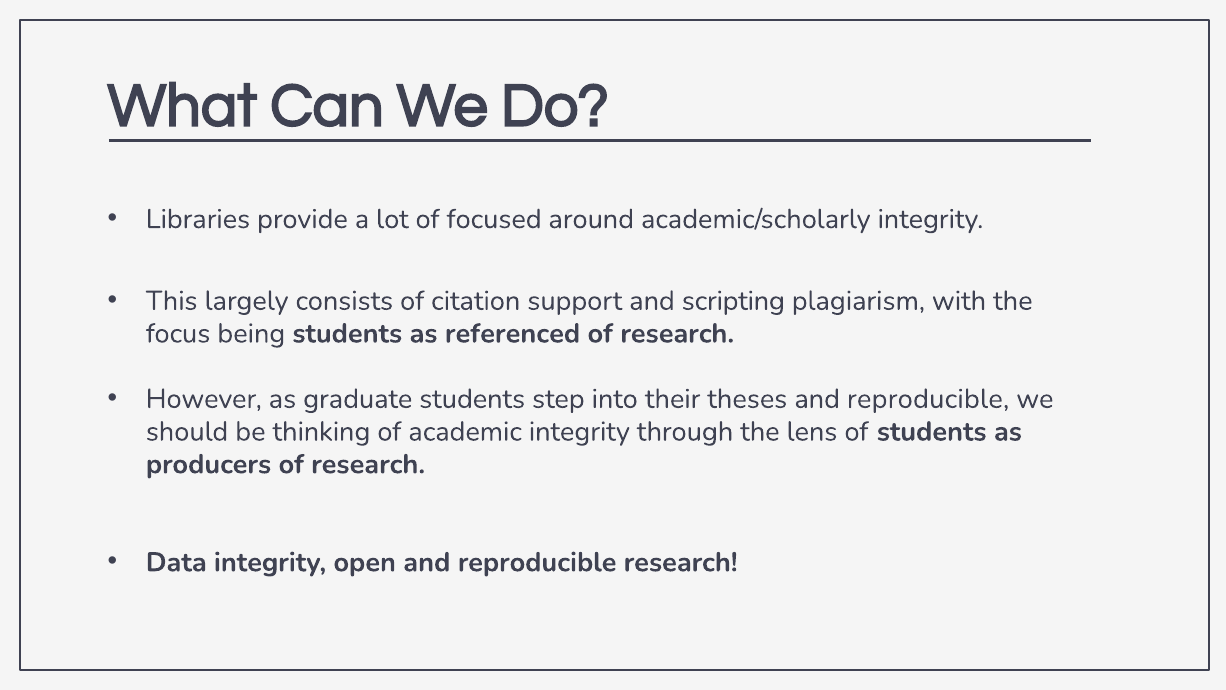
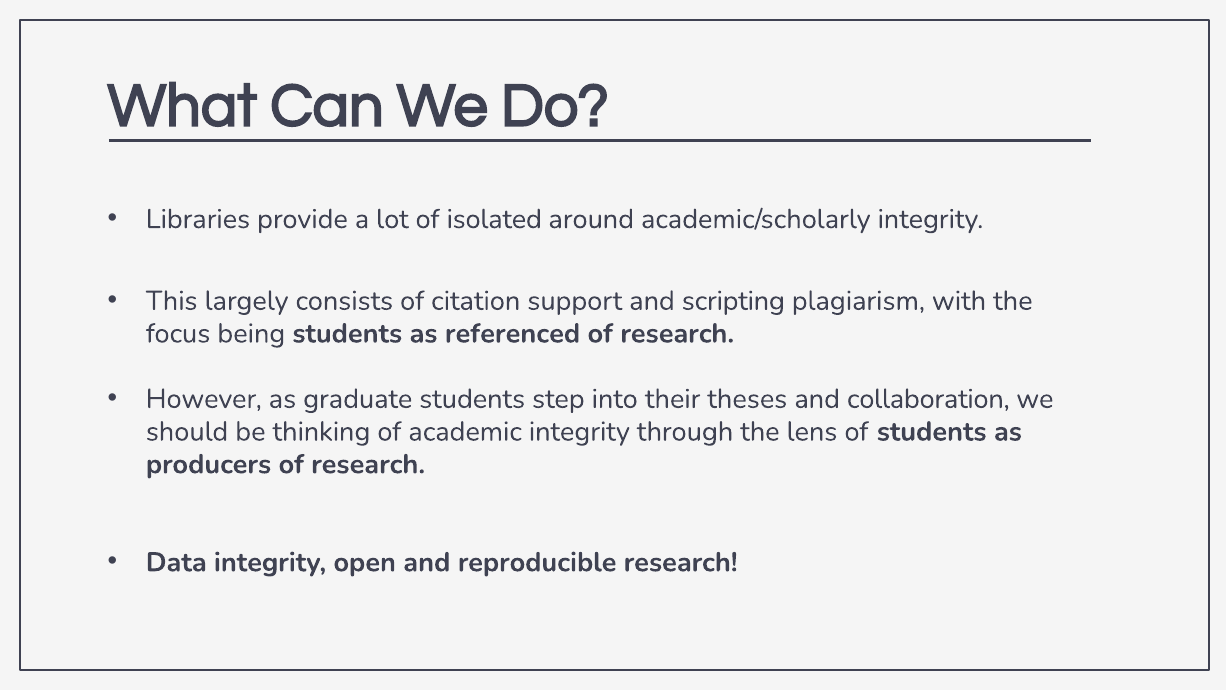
focused: focused -> isolated (494, 219)
theses and reproducible: reproducible -> collaboration (928, 399)
